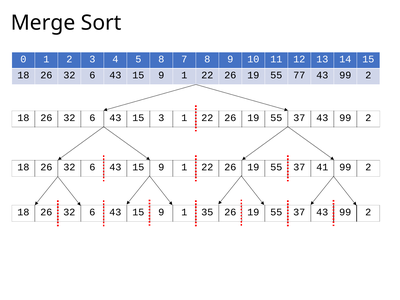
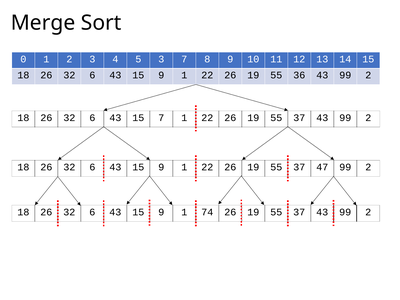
5 8: 8 -> 3 (161, 59)
77: 77 -> 36 (299, 75)
15 3: 3 -> 7 (161, 118)
41: 41 -> 47 (322, 167)
35: 35 -> 74 (207, 212)
